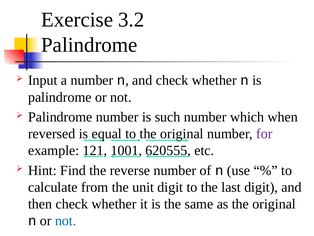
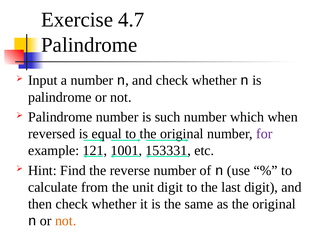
3.2: 3.2 -> 4.7 (131, 20)
620555: 620555 -> 153331 (168, 150)
not colour: blue -> orange (66, 220)
